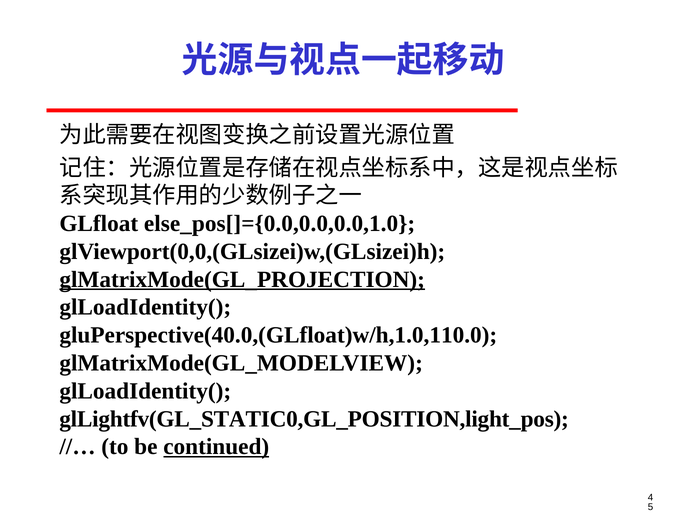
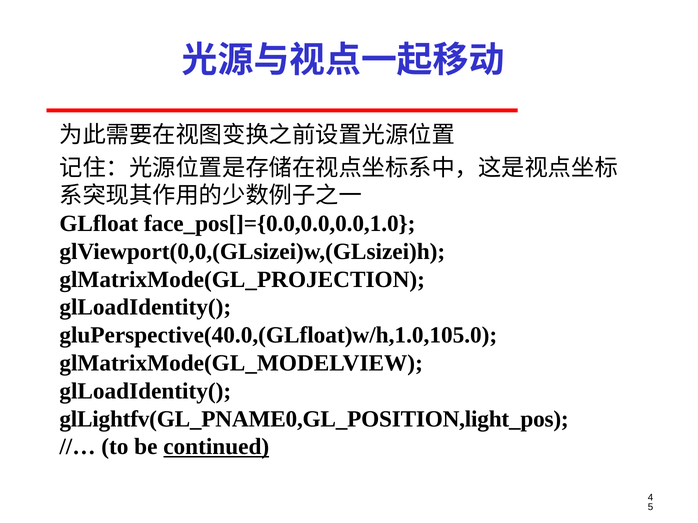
else_pos[]={0.0,0.0,0.0,1.0: else_pos[]={0.0,0.0,0.0,1.0 -> face_pos[]={0.0,0.0,0.0,1.0 (280, 224)
glMatrixMode(GL_PROJECTION underline: present -> none (242, 280)
gluPerspective(40.0,(GLfloat)w/h,1.0,110.0: gluPerspective(40.0,(GLfloat)w/h,1.0,110.0 -> gluPerspective(40.0,(GLfloat)w/h,1.0,105.0 (278, 336)
glLightfv(GL_STATIC0,GL_POSITION,light_pos: glLightfv(GL_STATIC0,GL_POSITION,light_pos -> glLightfv(GL_PNAME0,GL_POSITION,light_pos (314, 419)
